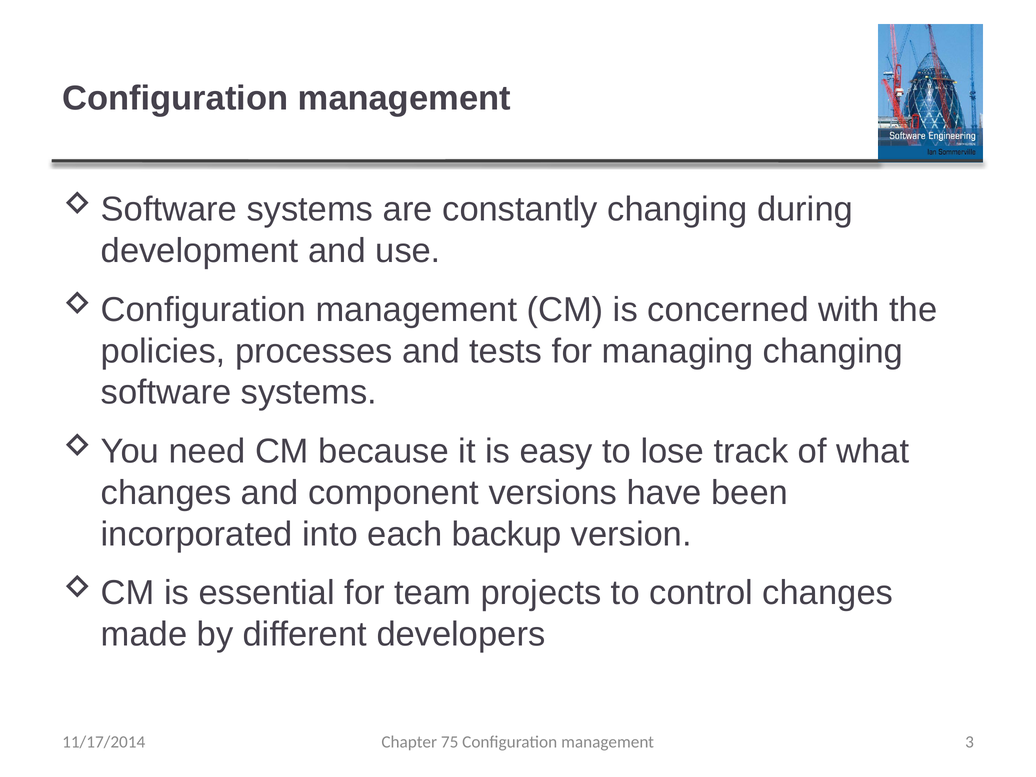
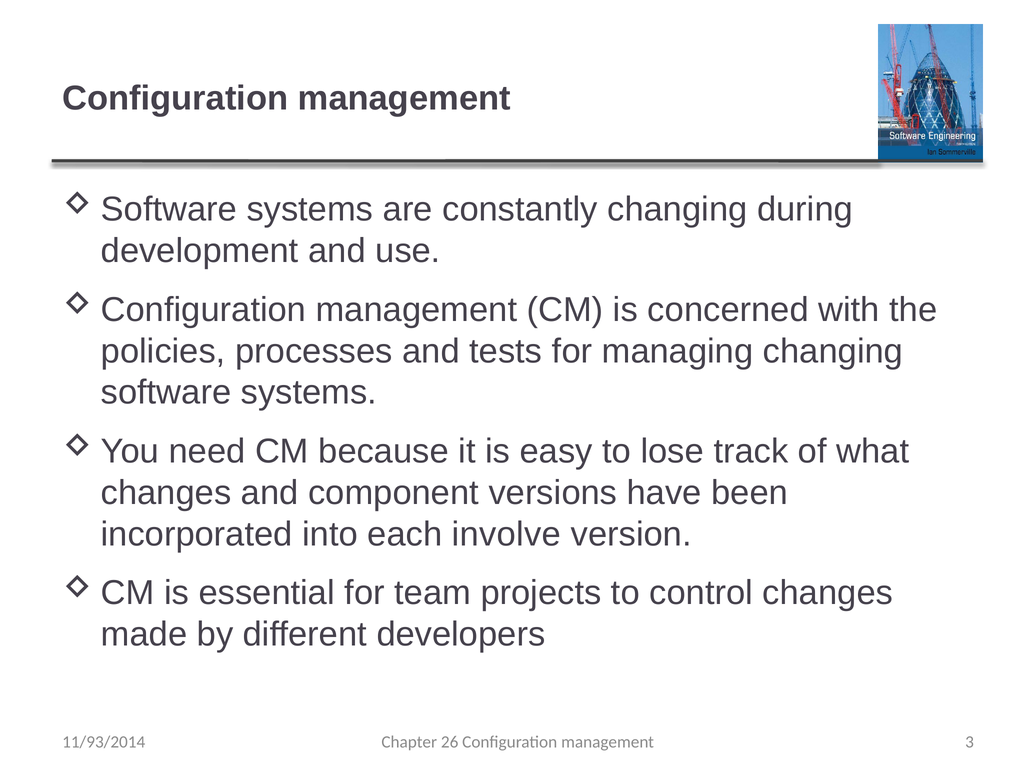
backup: backup -> involve (506, 534)
75: 75 -> 26 (450, 742)
11/17/2014: 11/17/2014 -> 11/93/2014 (104, 742)
